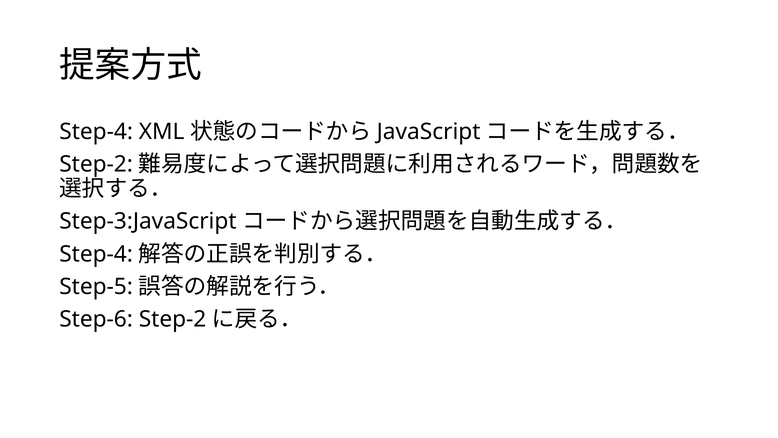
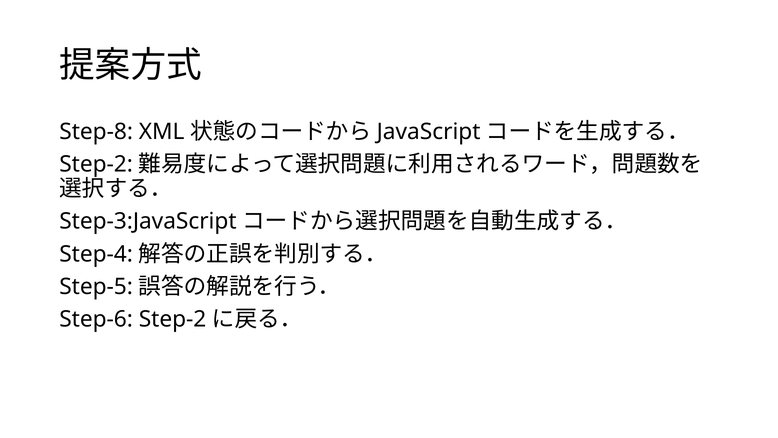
Step-4: Step-4 -> Step-8 (96, 132)
